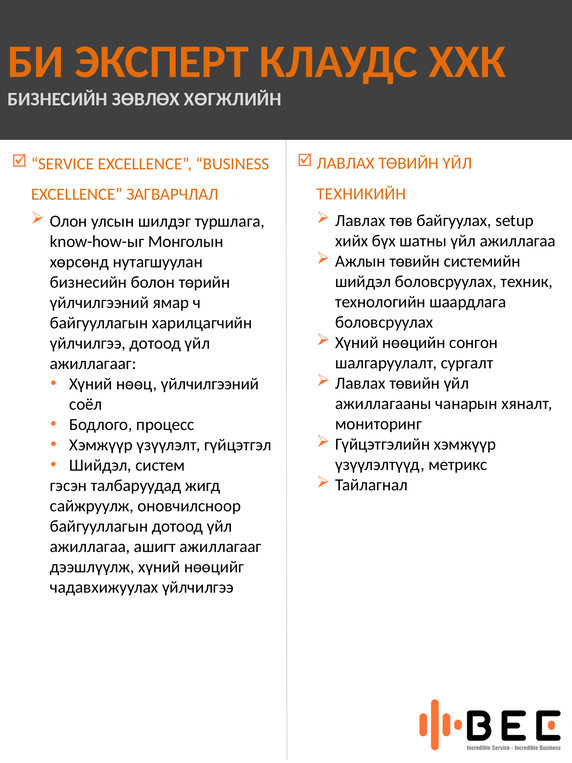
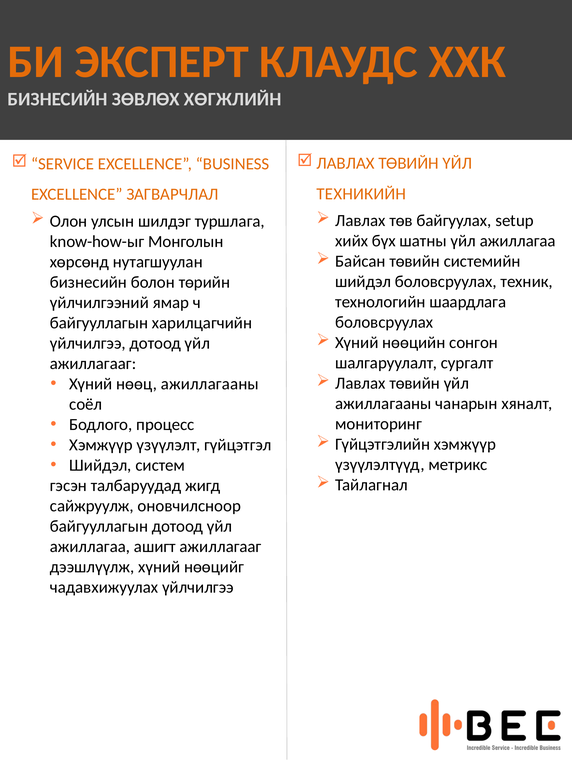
Ажлын: Ажлын -> Байсан (360, 261)
нөөц үйлчилгээний: үйлчилгээний -> ажиллагааны (210, 384)
